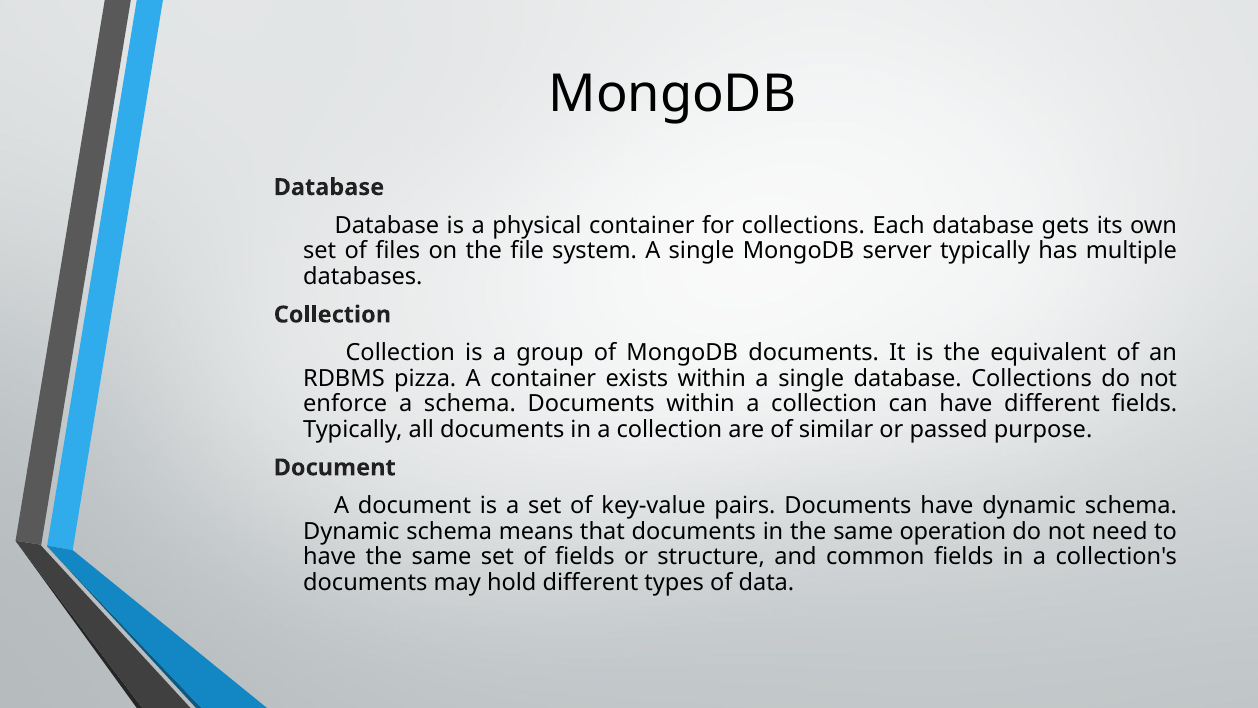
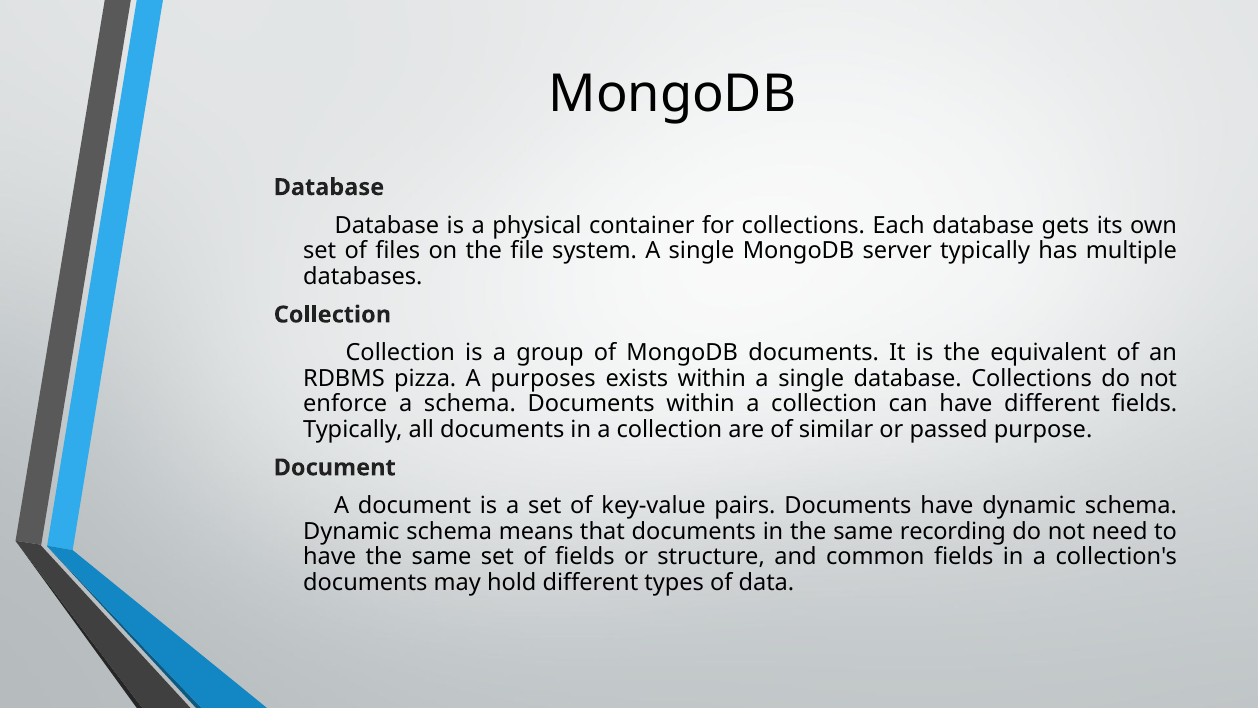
A container: container -> purposes (543, 378)
operation: operation -> recording (953, 531)
